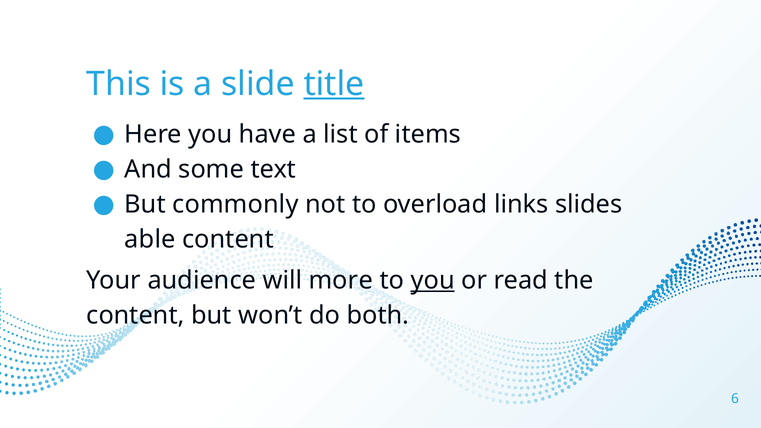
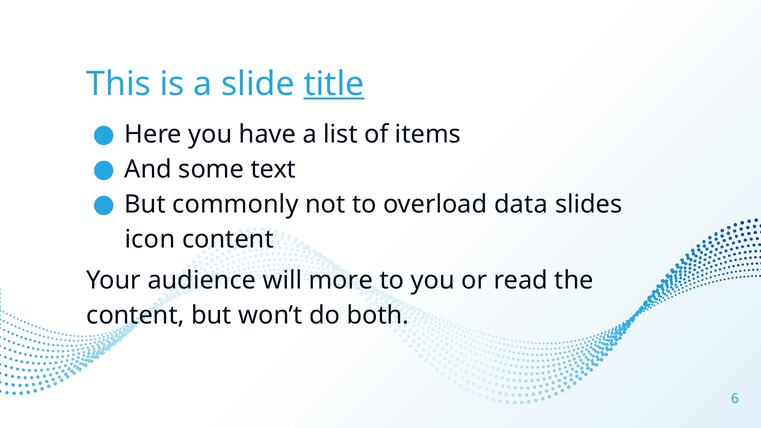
links: links -> data (521, 204)
able: able -> icon (150, 239)
you underline: present -> none (433, 281)
